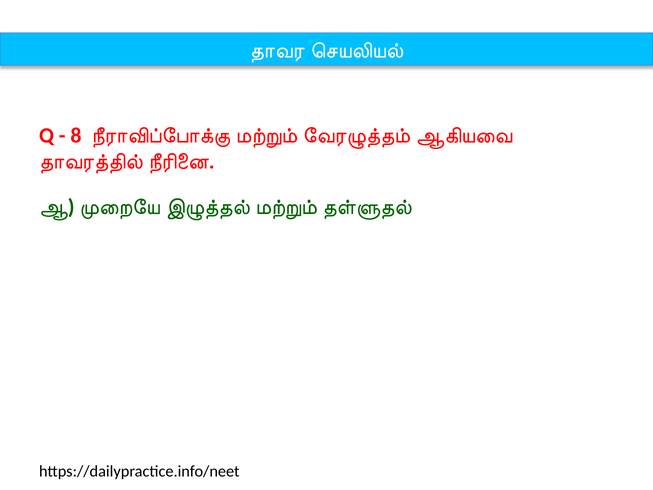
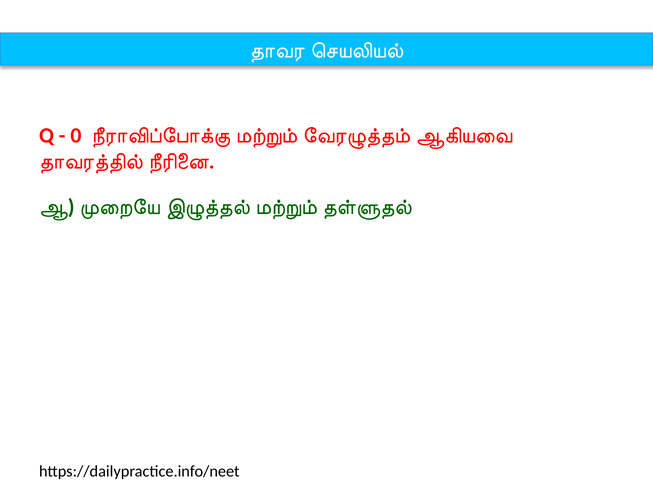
8: 8 -> 0 (76, 135)
